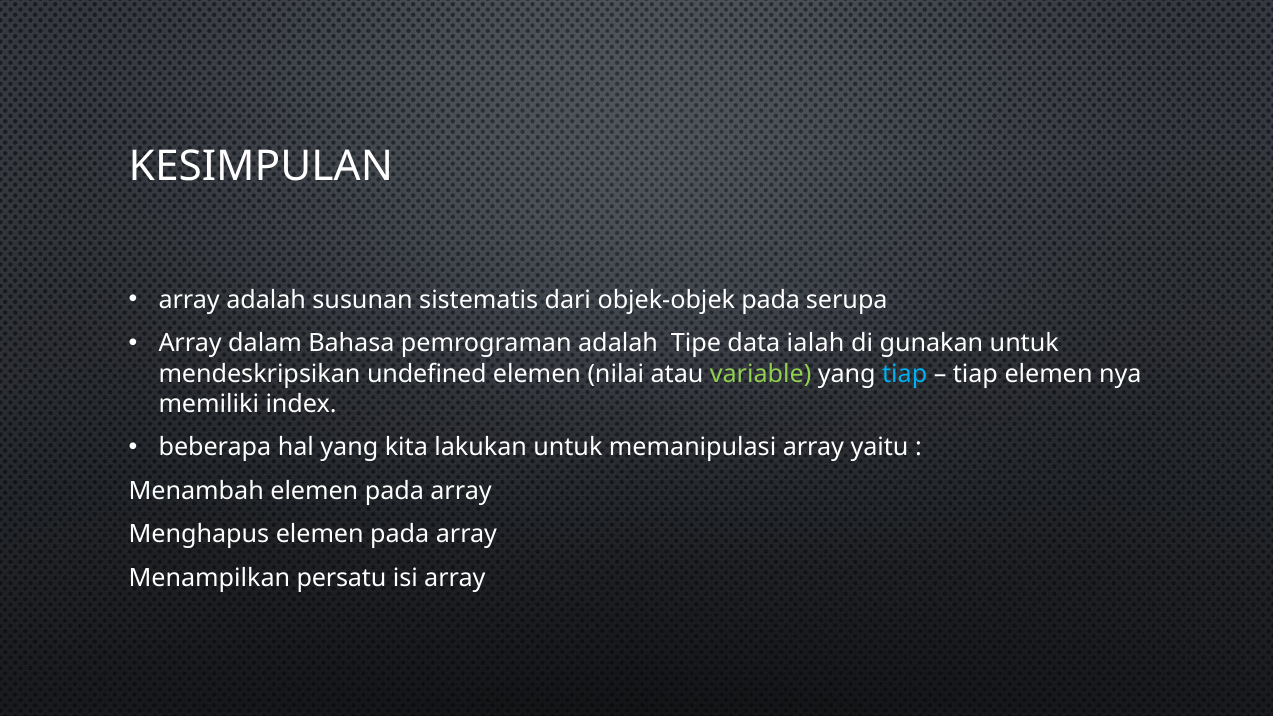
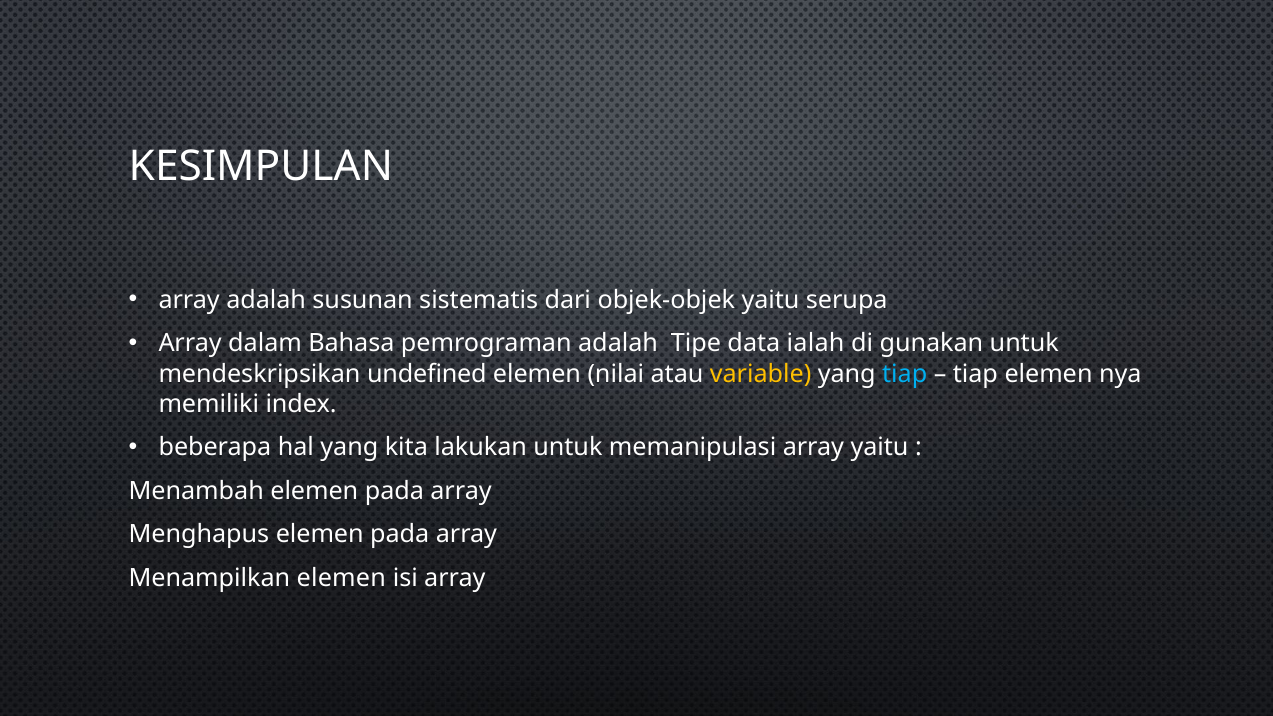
objek-objek pada: pada -> yaitu (771, 300)
variable colour: light green -> yellow (761, 374)
Menampilkan persatu: persatu -> elemen (341, 578)
